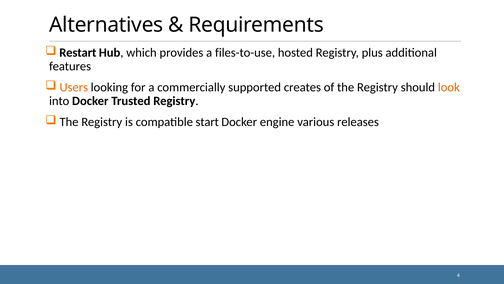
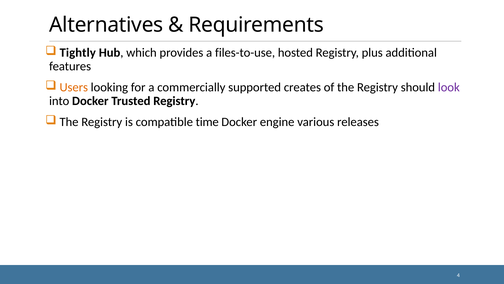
Restart: Restart -> Tightly (78, 53)
look colour: orange -> purple (449, 87)
start: start -> time (207, 122)
